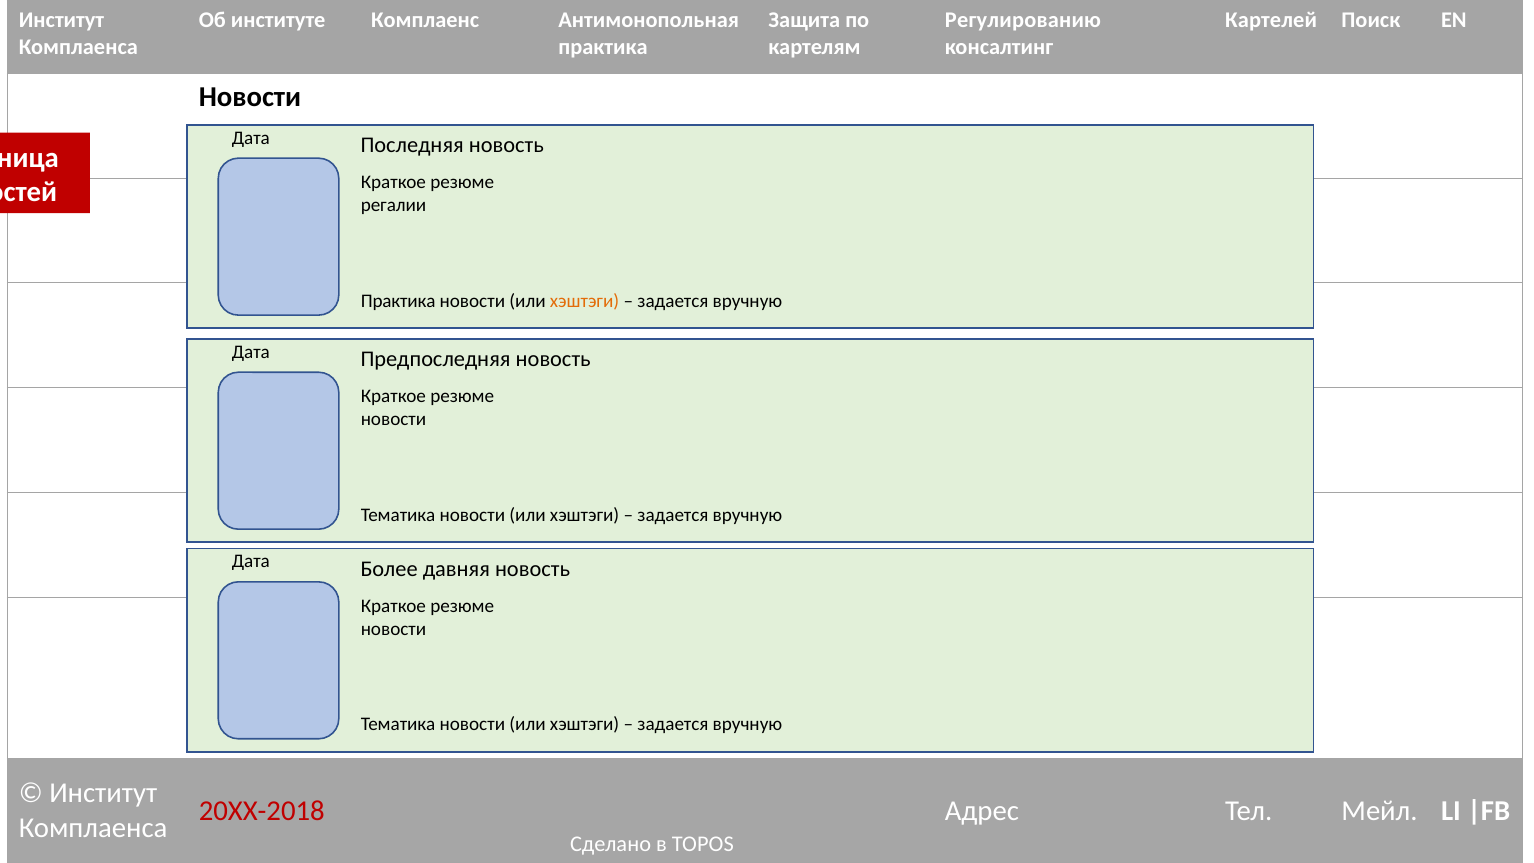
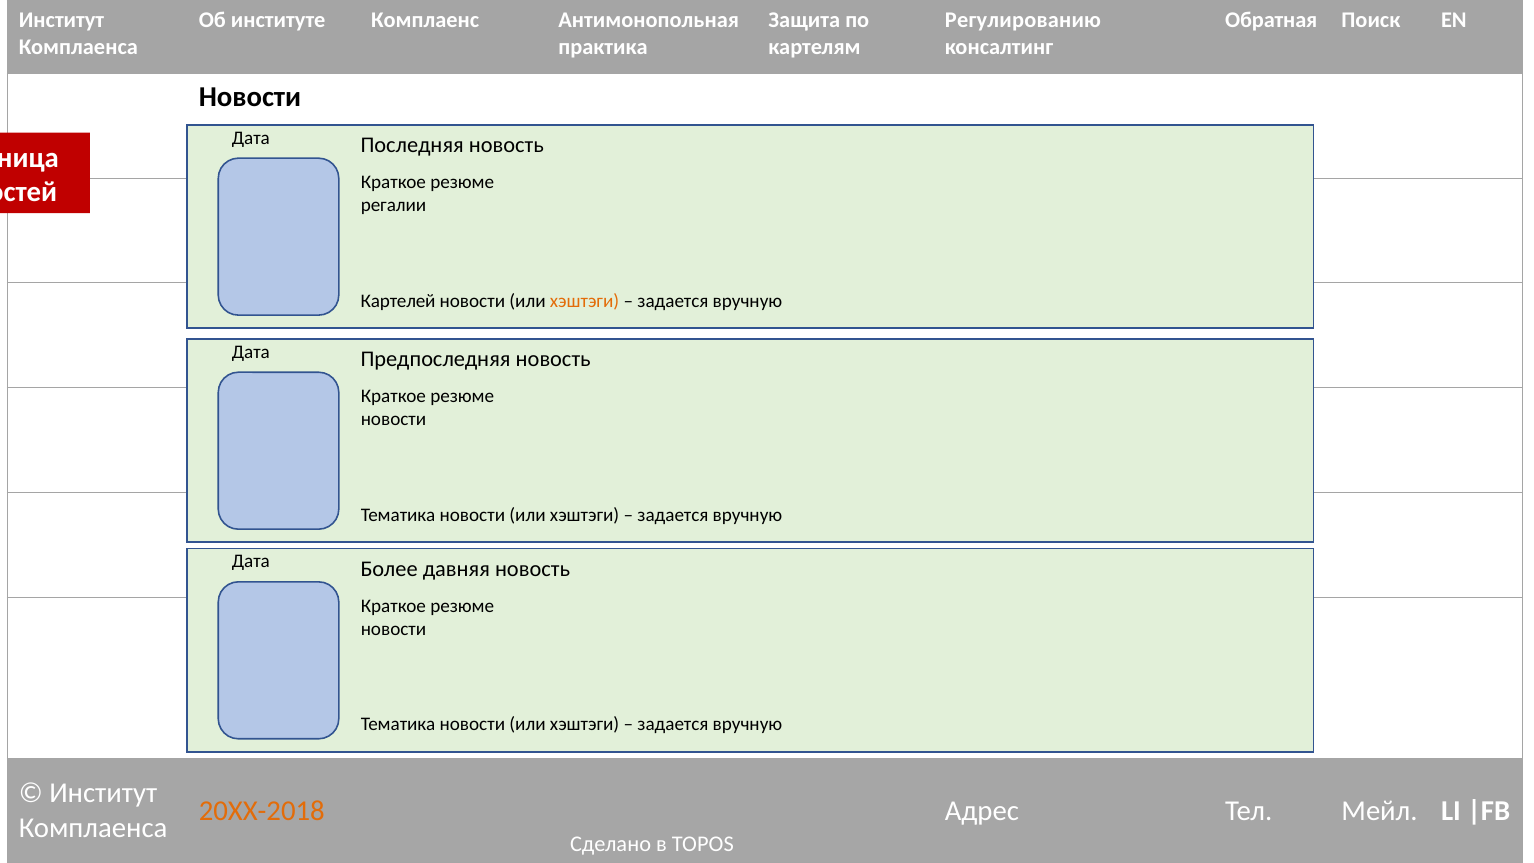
Картелей: Картелей -> Обратная (1271, 20)
Практика: Практика -> Картелей (398, 301)
20ХХ-2018 colour: red -> orange (262, 811)
